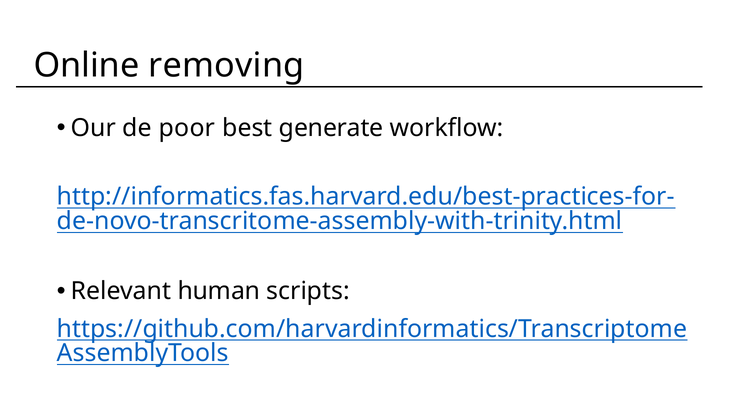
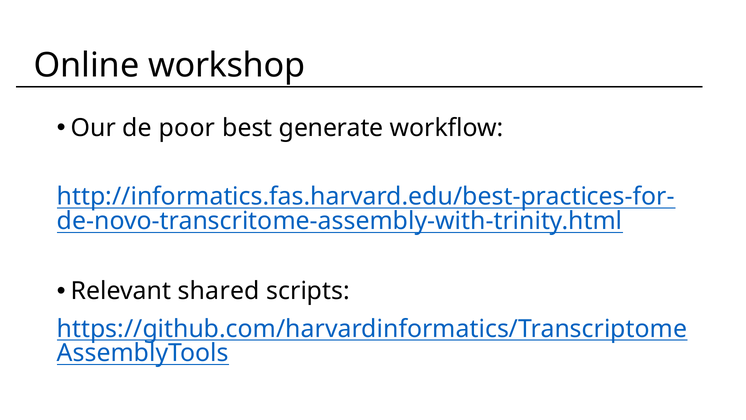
removing: removing -> workshop (227, 65)
human: human -> shared (219, 291)
